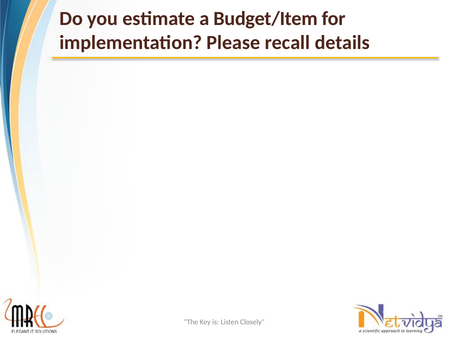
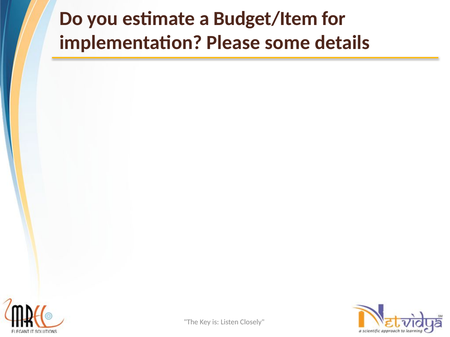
recall: recall -> some (287, 43)
